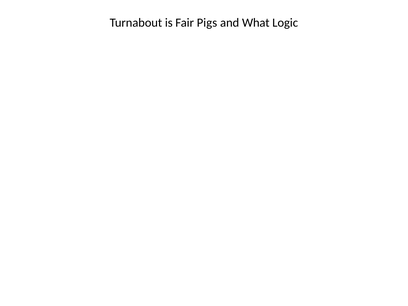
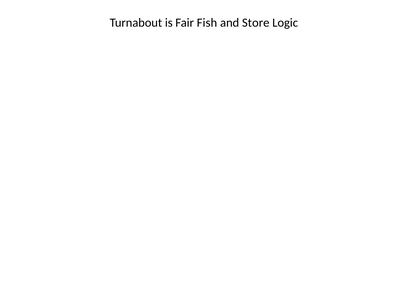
Pigs: Pigs -> Fish (207, 23)
What: What -> Store (256, 23)
